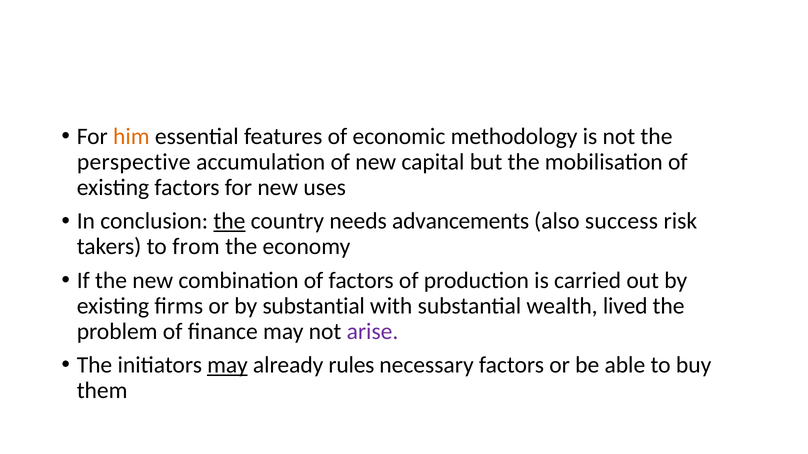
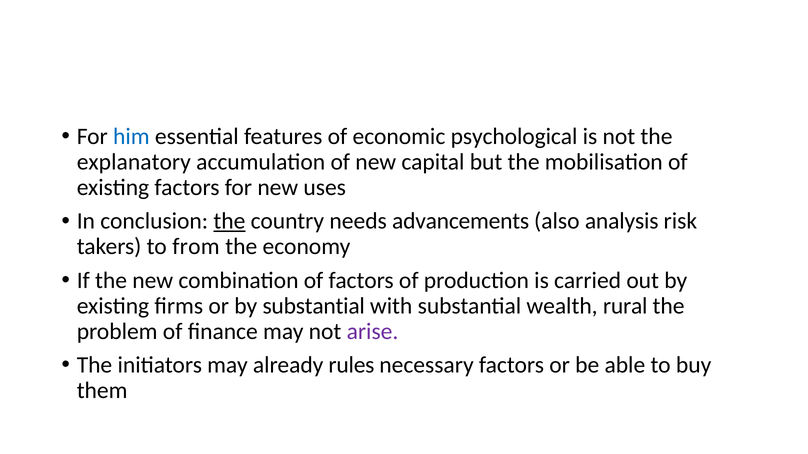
him colour: orange -> blue (131, 137)
methodology: methodology -> psychological (514, 137)
perspective: perspective -> explanatory (134, 162)
success: success -> analysis (622, 221)
lived: lived -> rural (625, 306)
may underline: present -> none (227, 366)
